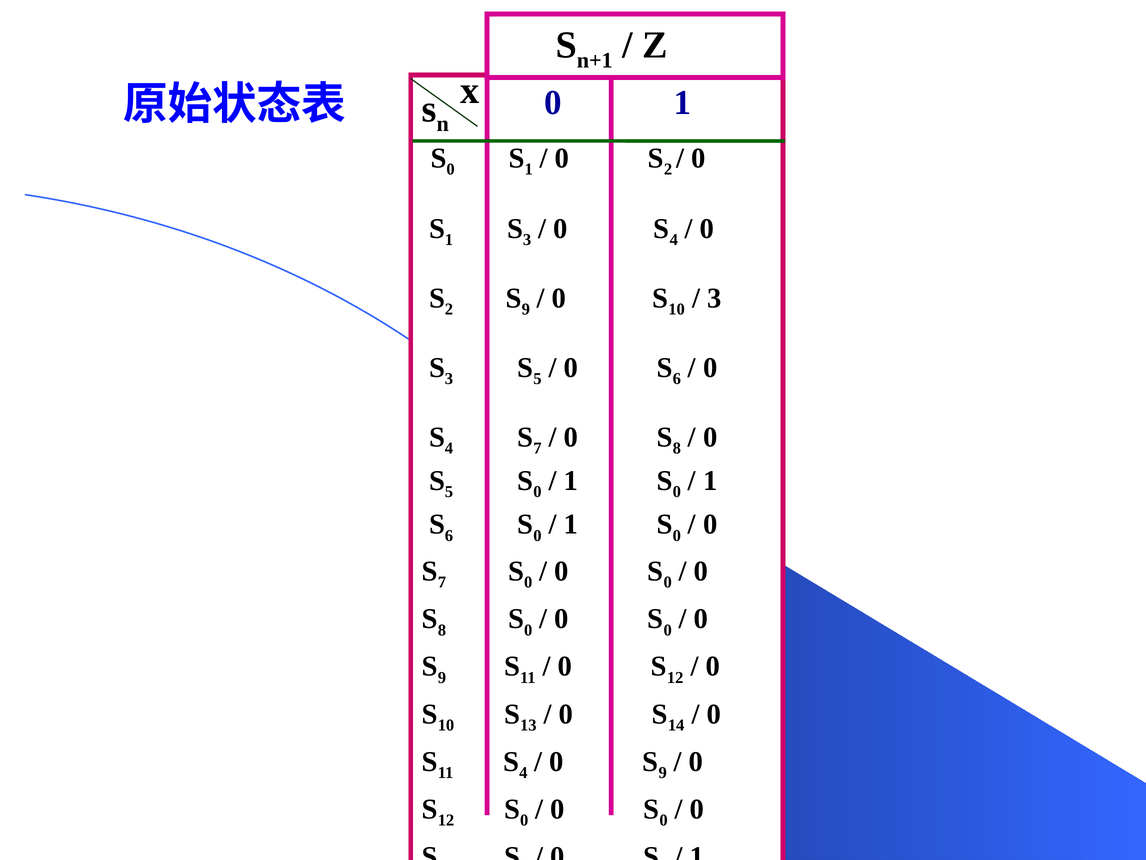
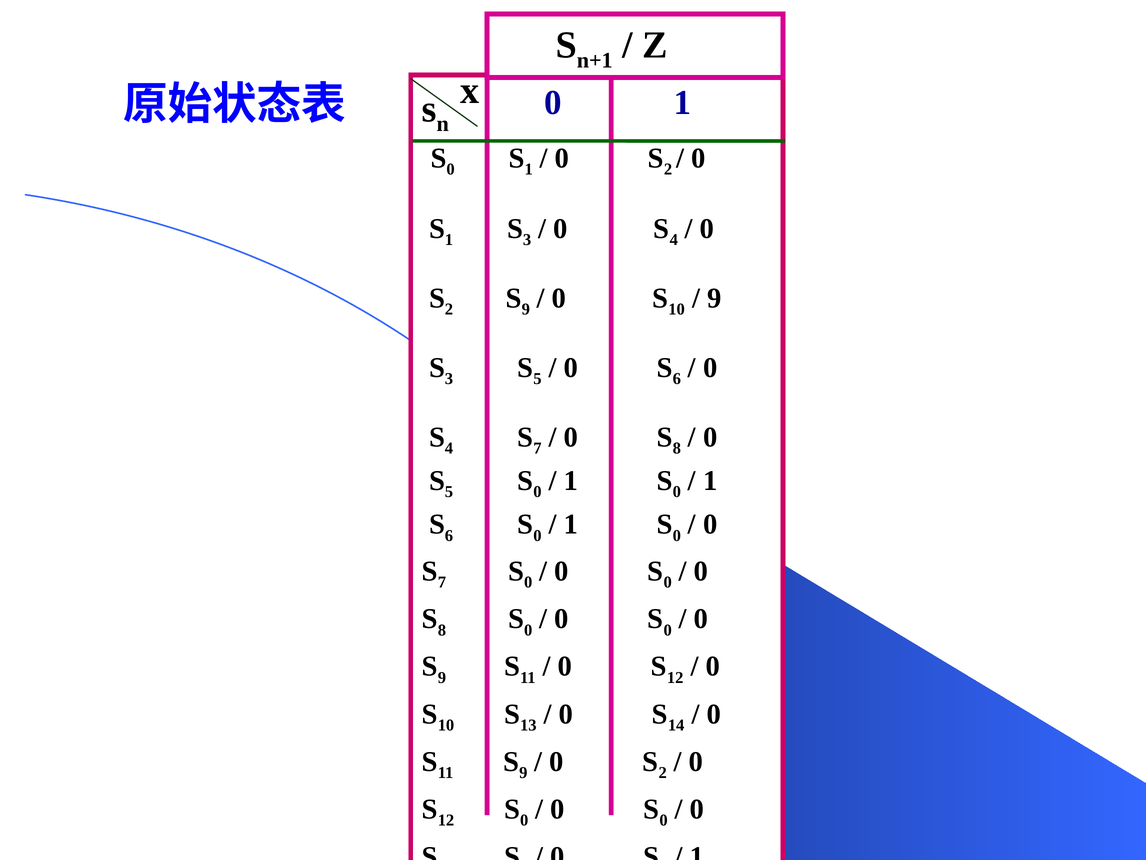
3: 3 -> 9 (714, 298)
4: 4 -> 9 (523, 772)
9: 9 -> 2 (663, 772)
